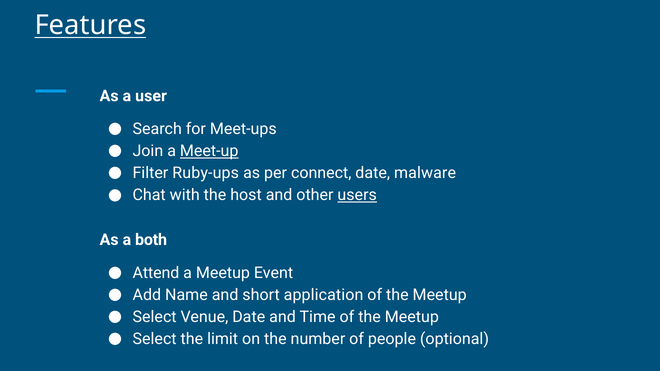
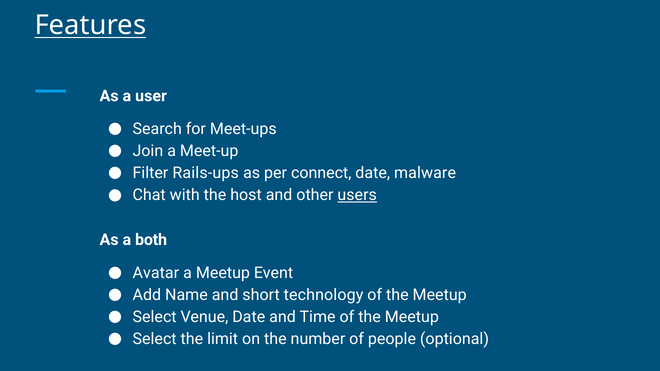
Meet-up underline: present -> none (209, 151)
Ruby-ups: Ruby-ups -> Rails-ups (206, 173)
Attend: Attend -> Avatar (156, 273)
application: application -> technology (324, 295)
